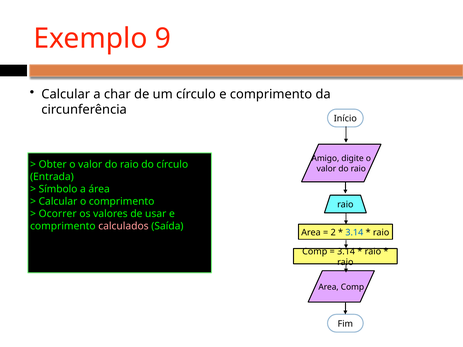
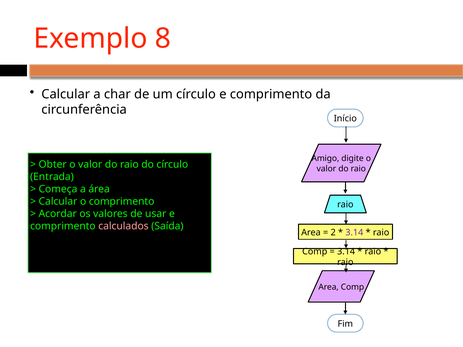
9: 9 -> 8 (163, 39)
Símbolo: Símbolo -> Começa (58, 189)
Ocorrer: Ocorrer -> Acordar (58, 214)
3.14 colour: blue -> purple (354, 233)
